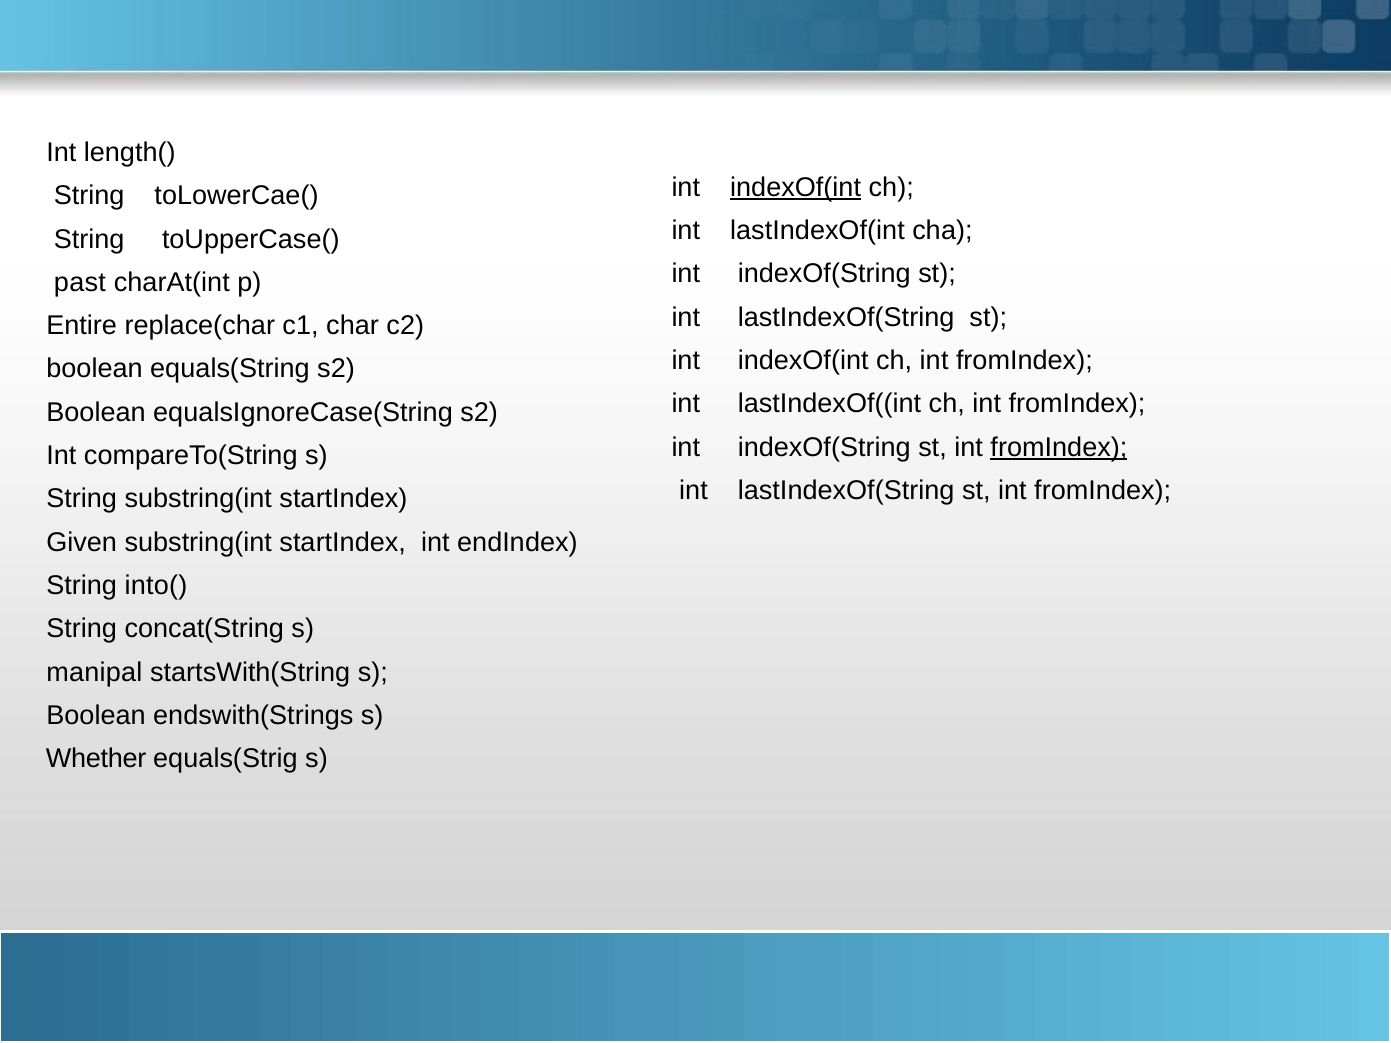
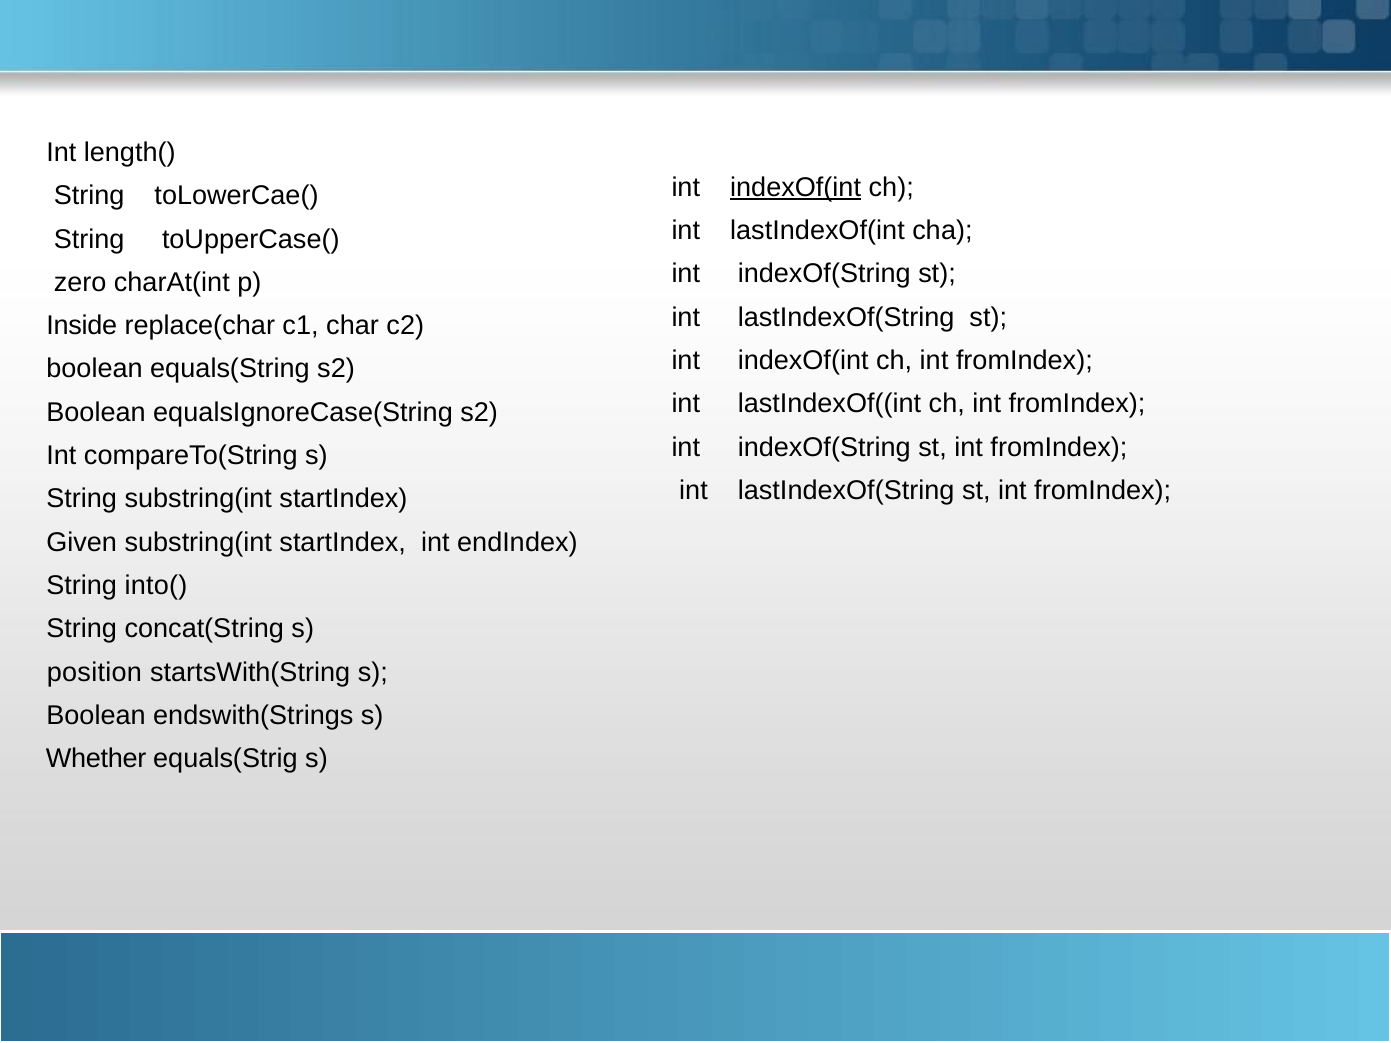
past: past -> zero (80, 283)
Entire: Entire -> Inside (82, 326)
fromIndex underline: present -> none (1059, 447)
manipal: manipal -> position (94, 672)
